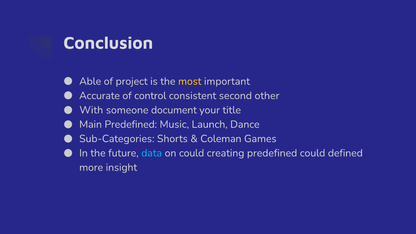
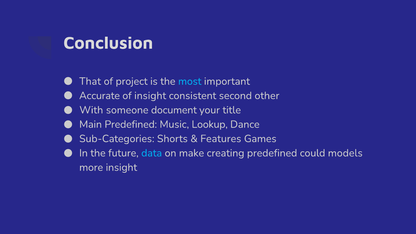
Able: Able -> That (90, 81)
most colour: yellow -> light blue (190, 81)
of control: control -> insight (150, 96)
Launch: Launch -> Lookup (210, 124)
Coleman: Coleman -> Features (221, 139)
on could: could -> make (192, 153)
defined: defined -> models (345, 153)
